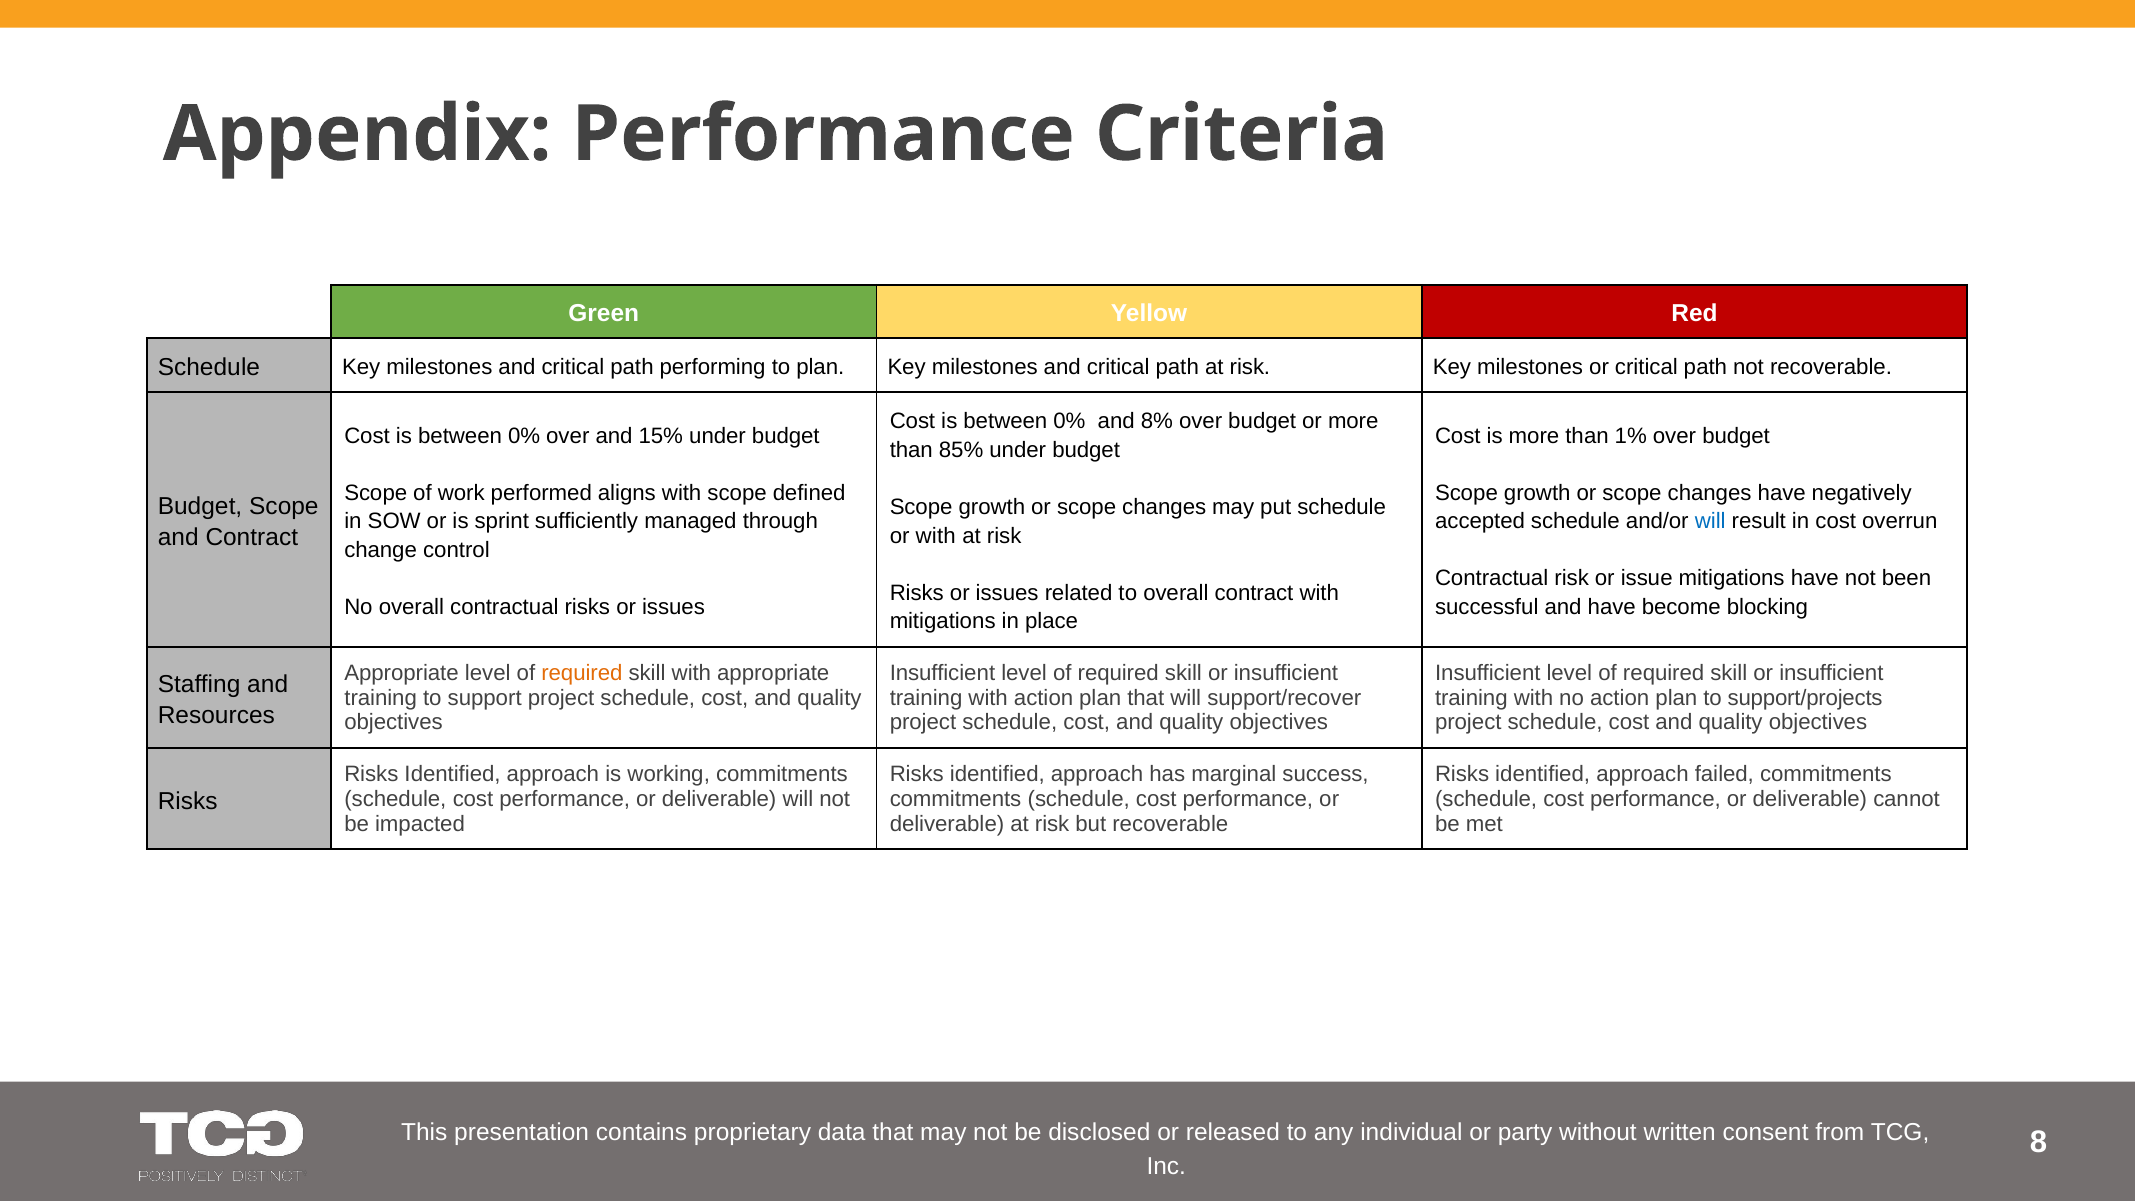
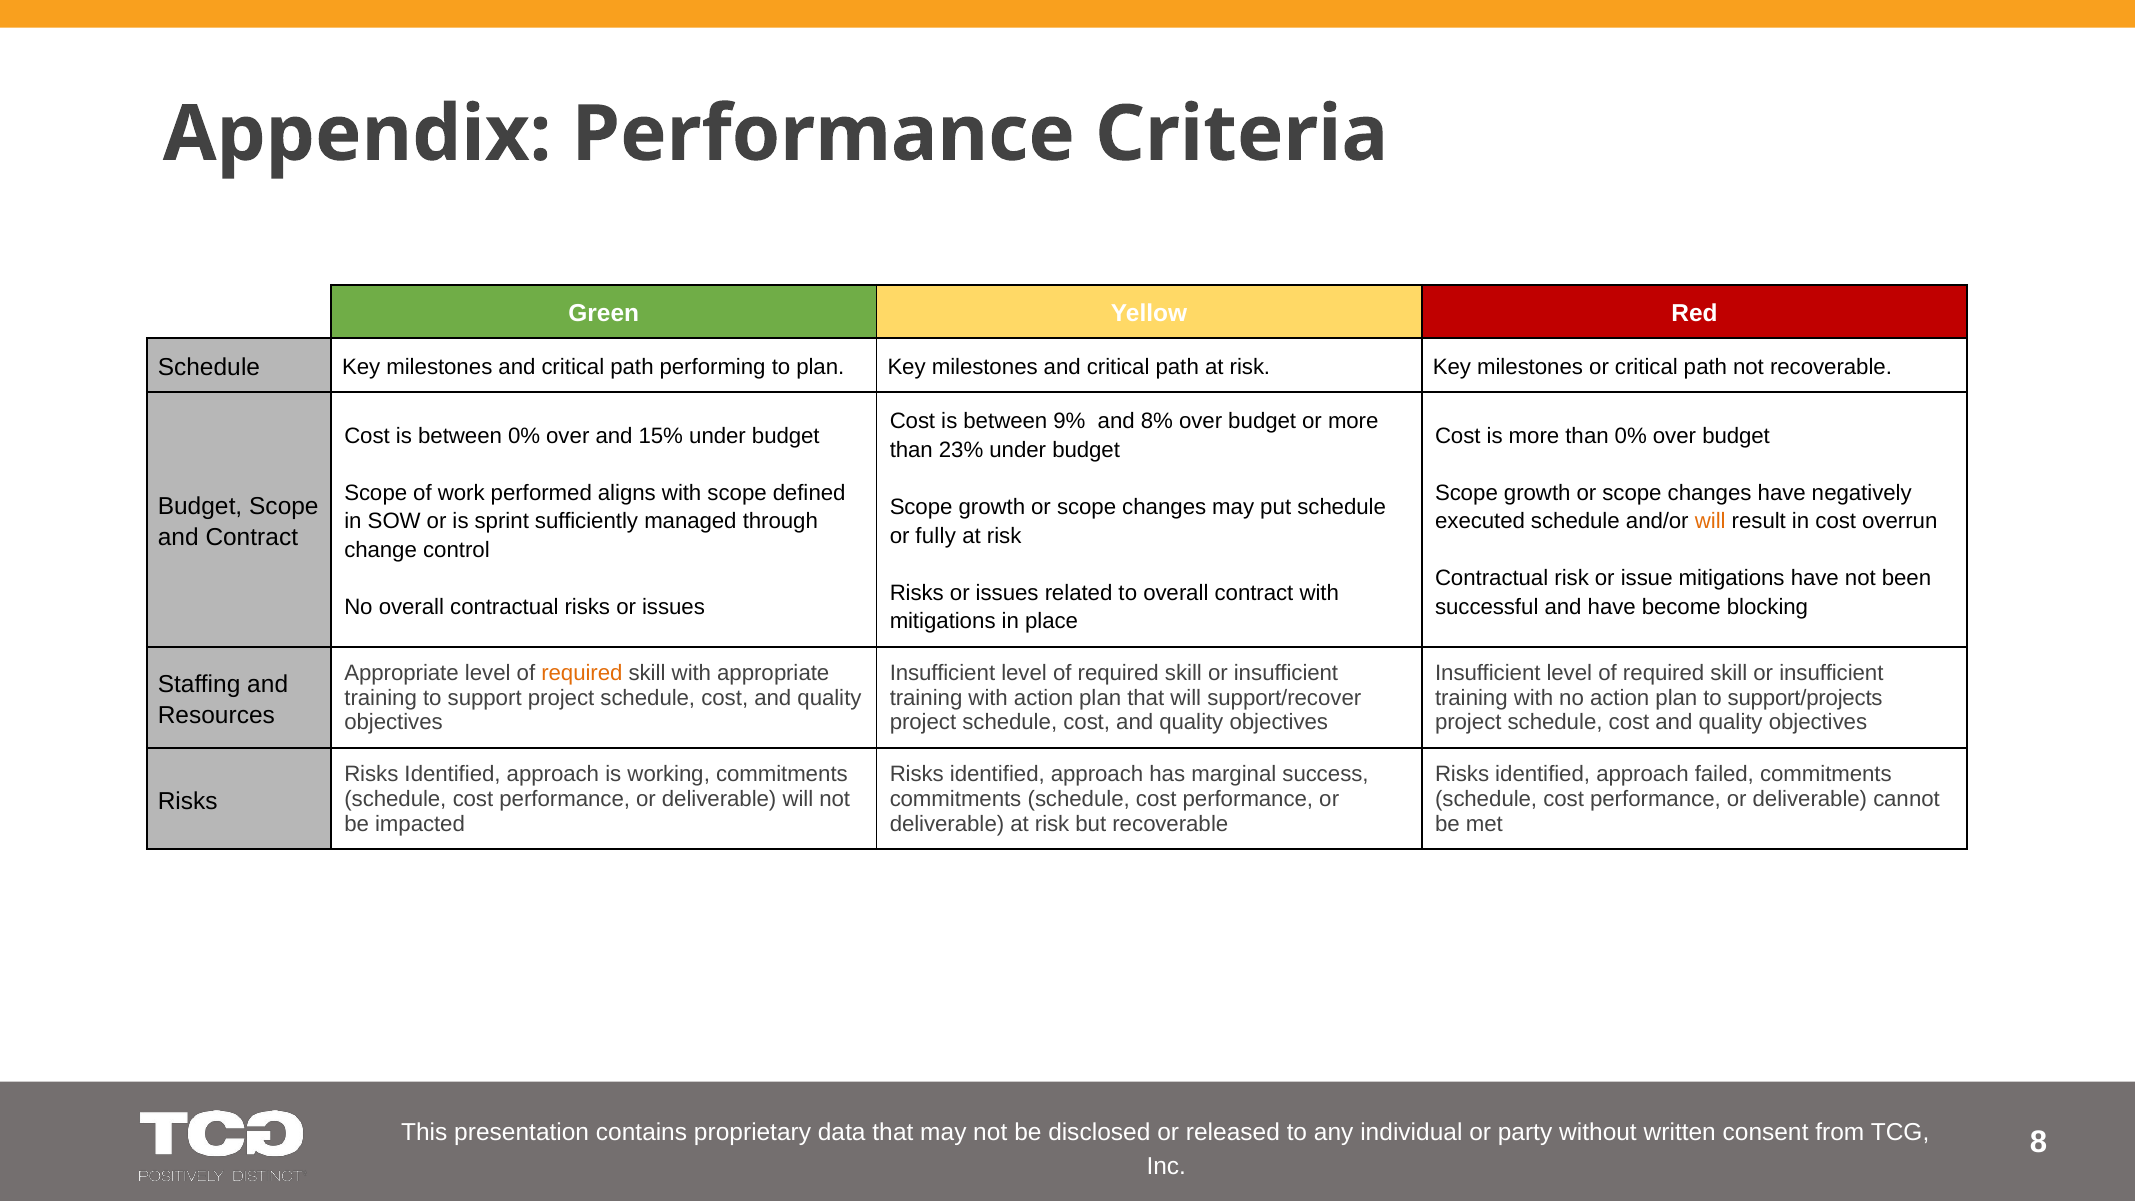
0%: 0% -> 9% (1069, 421)
than 1%: 1% -> 0% (1631, 436)
85%: 85% -> 23% (961, 450)
accepted: accepted -> executed (1480, 521)
will colour: blue -> orange (1710, 521)
or with: with -> fully (936, 536)
